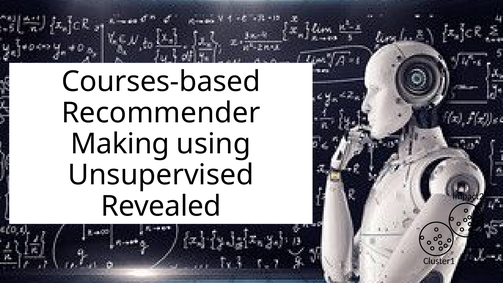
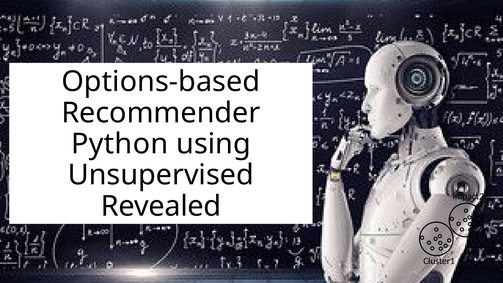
Courses-based: Courses-based -> Options-based (161, 82)
Making: Making -> Python (120, 144)
